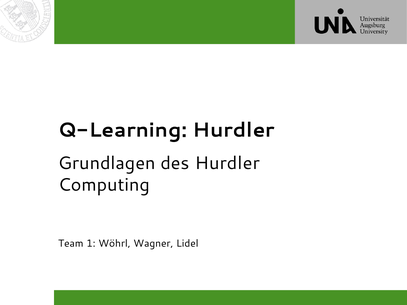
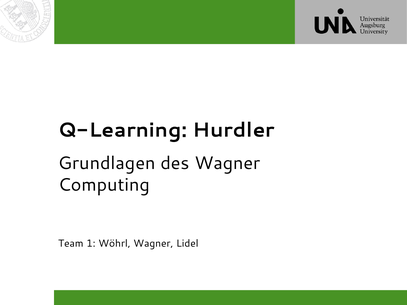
des Hurdler: Hurdler -> Wagner (227, 163)
